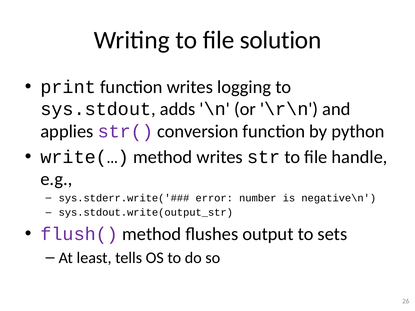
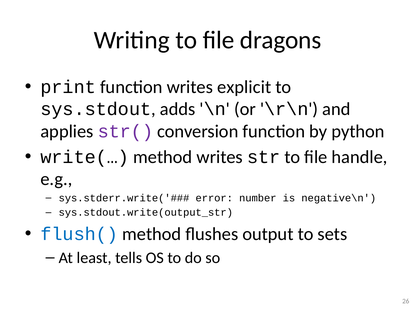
solution: solution -> dragons (281, 40)
logging: logging -> explicit (244, 87)
flush( colour: purple -> blue (79, 234)
